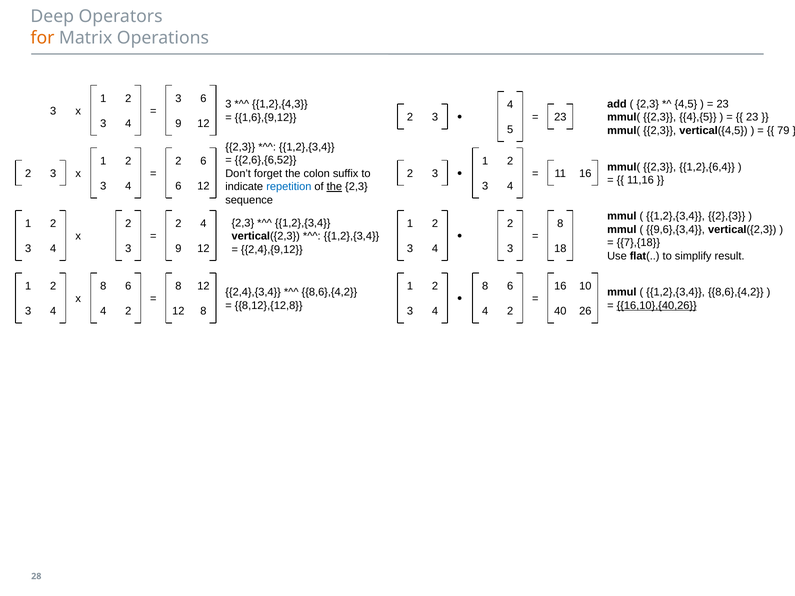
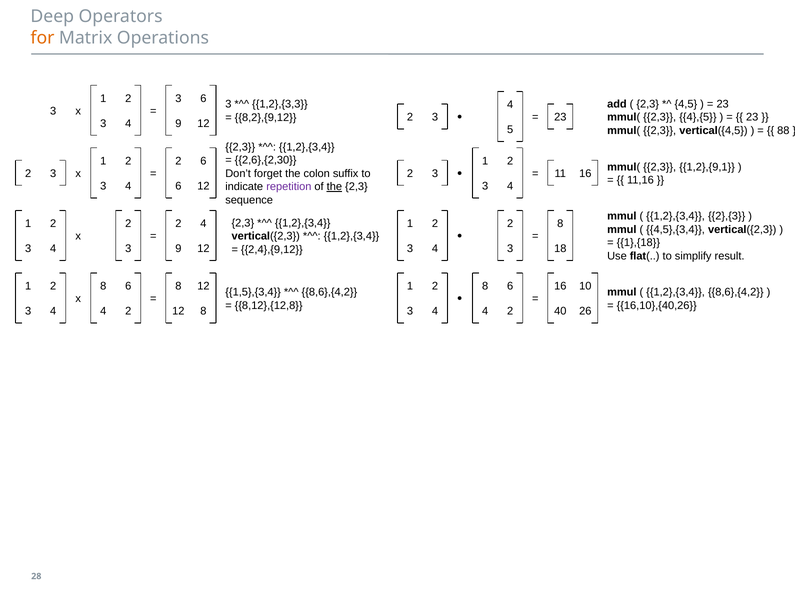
1,2},{4,3: 1,2},{4,3 -> 1,2},{3,3 (280, 104)
1,6},{9,12: 1,6},{9,12 -> 8,2},{9,12 (266, 118)
79: 79 -> 88 (783, 131)
2,6},{6,52: 2,6},{6,52 -> 2,6},{2,30 (266, 160)
1,2},{6,4: 1,2},{6,4 -> 1,2},{9,1 (707, 167)
repetition colour: blue -> purple (289, 187)
9,6},{3,4: 9,6},{3,4 -> 4,5},{3,4 (676, 230)
7},{18: 7},{18 -> 1},{18 (638, 243)
2,4},{3,4: 2,4},{3,4 -> 1,5},{3,4 (253, 292)
16,10},{40,26 underline: present -> none (657, 305)
